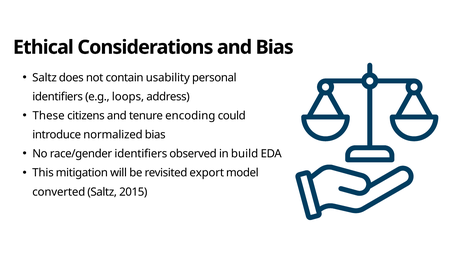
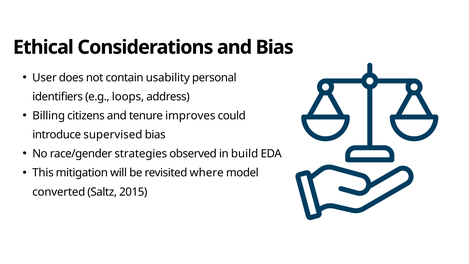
Saltz: Saltz -> User (45, 78)
These: These -> Billing (49, 116)
encoding: encoding -> improves (190, 116)
normalized: normalized -> supervised (113, 135)
race/gender identifiers: identifiers -> strategies (141, 154)
export: export -> where (207, 173)
